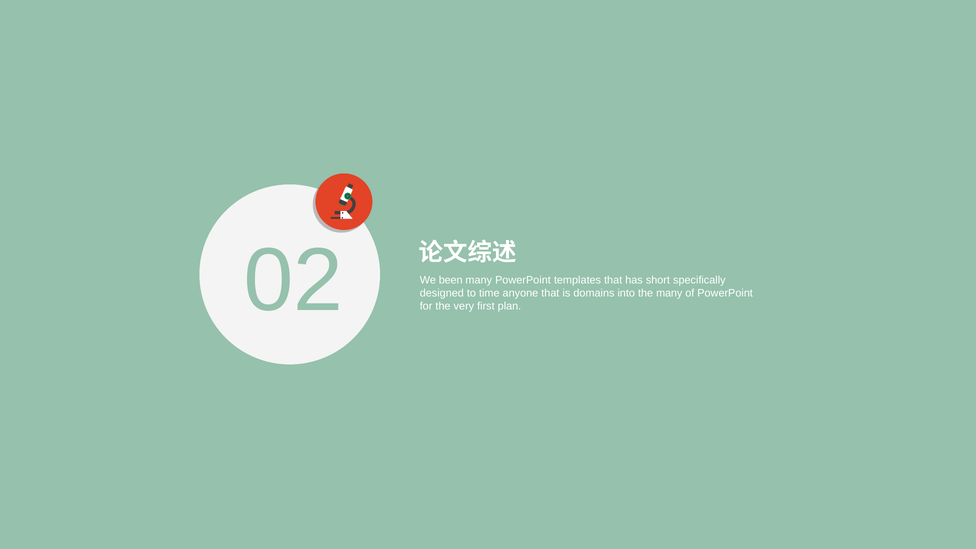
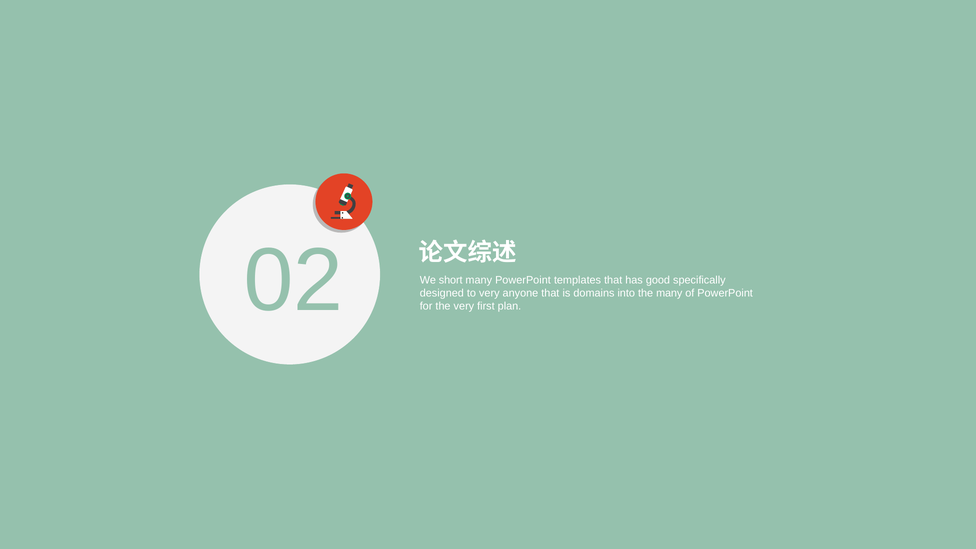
been: been -> short (451, 280)
short: short -> good (658, 280)
to time: time -> very (489, 293)
